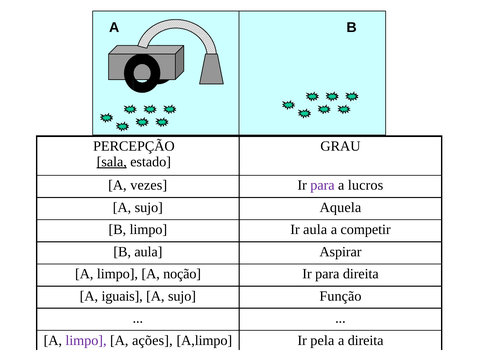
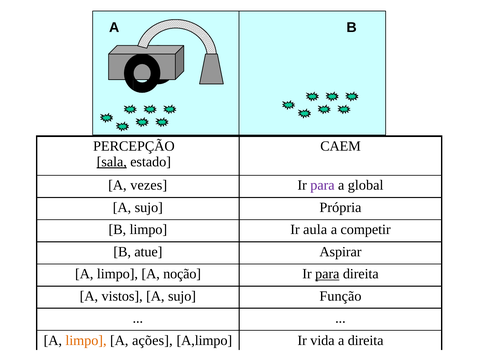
GRAU: GRAU -> CAEM (341, 146)
lucros: lucros -> global (366, 186)
Aquela: Aquela -> Própria (340, 208)
B aula: aula -> atue (148, 252)
para underline: none -> present (327, 274)
iguais: iguais -> vistos (122, 297)
limpo colour: purple -> orange (86, 341)
pela: pela -> vida (322, 341)
